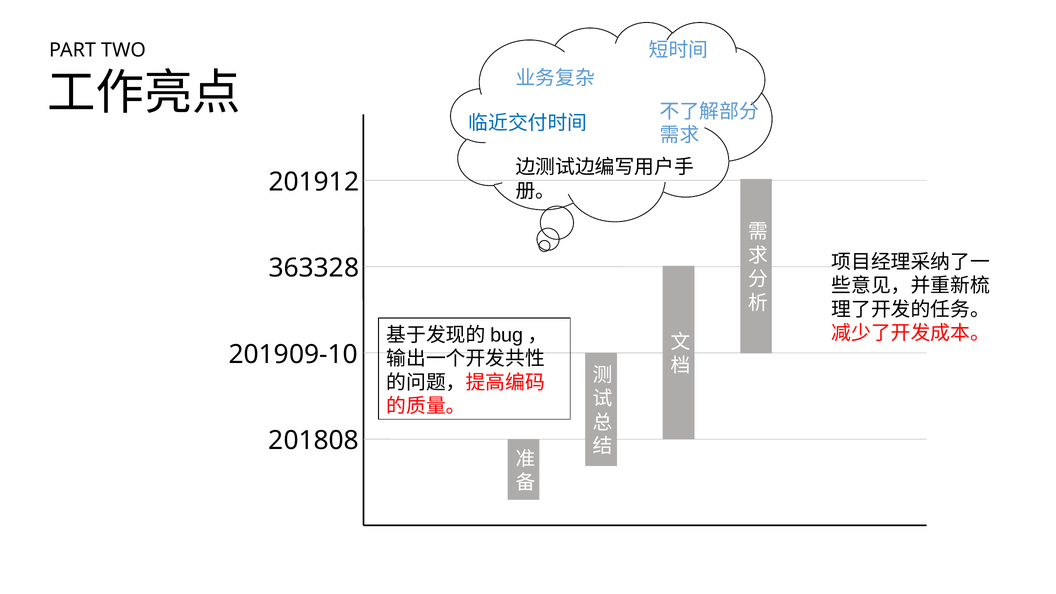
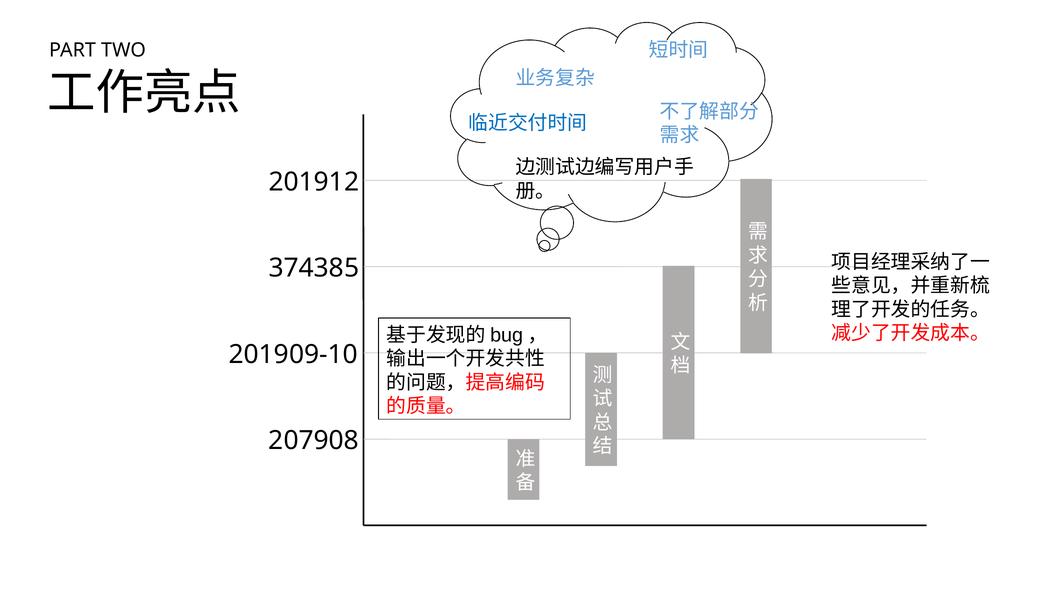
363328: 363328 -> 374385 (314, 268)
201808: 201808 -> 207908 (314, 441)
